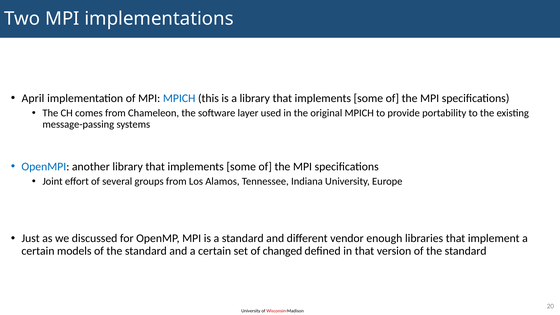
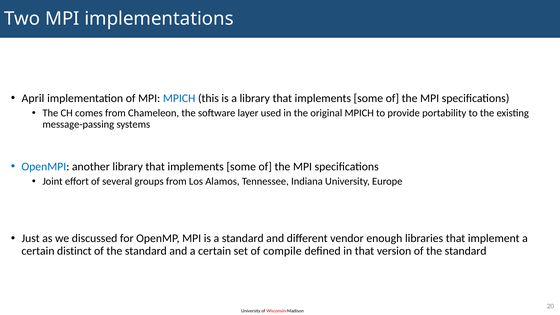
models: models -> distinct (74, 251)
changed: changed -> compile (282, 251)
